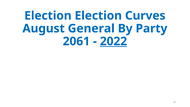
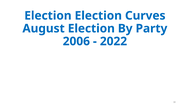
August General: General -> Election (91, 28)
2061: 2061 -> 2006 (76, 41)
2022 underline: present -> none (113, 41)
